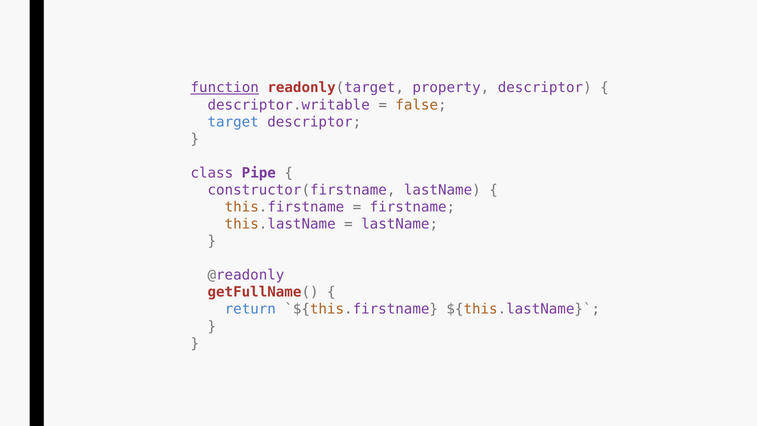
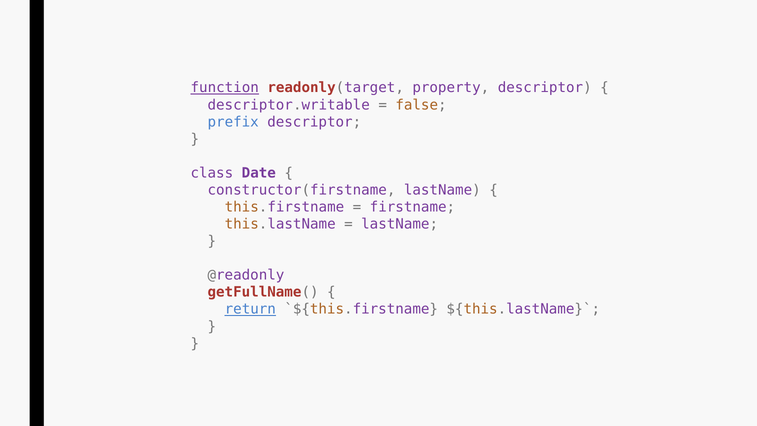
target: target -> prefix (233, 122)
Pipe: Pipe -> Date (259, 173)
return underline: none -> present (250, 309)
